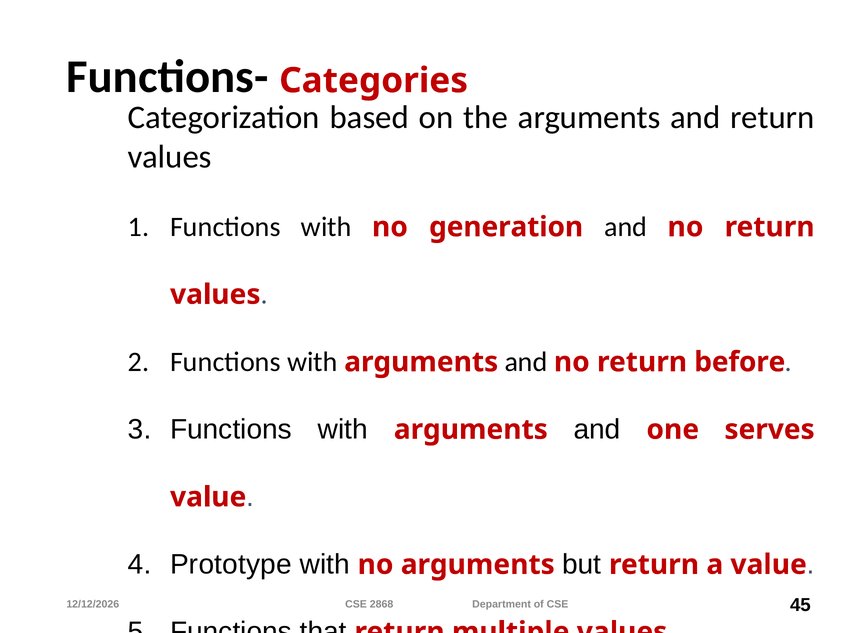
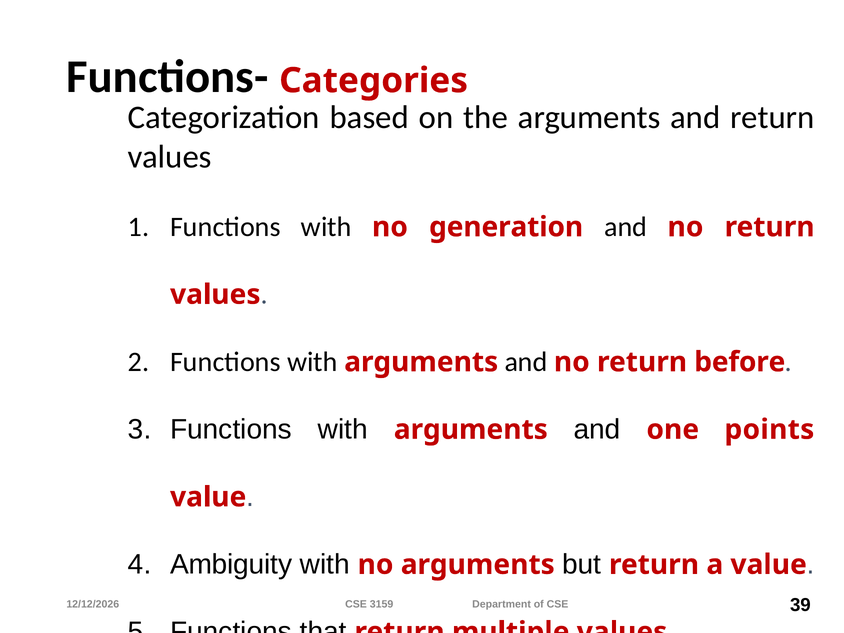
serves: serves -> points (769, 430)
Prototype: Prototype -> Ambiguity (231, 565)
2868: 2868 -> 3159 (382, 604)
45: 45 -> 39 (800, 605)
